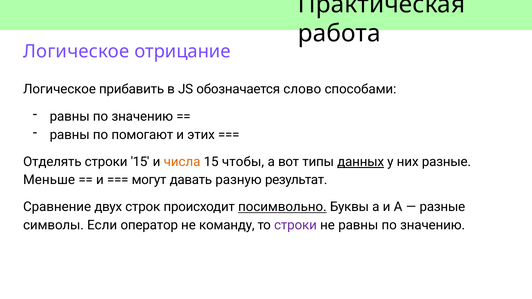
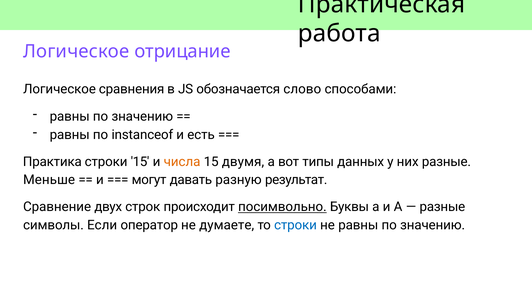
прибавить: прибавить -> сравнения (132, 89)
помогают: помогают -> instanceof (142, 135)
этих: этих -> есть (201, 135)
Отделять: Отделять -> Практика (52, 162)
чтобы: чтобы -> двумя (243, 162)
данных underline: present -> none (361, 162)
команду: команду -> думаете (227, 225)
строки colour: purple -> blue (295, 225)
